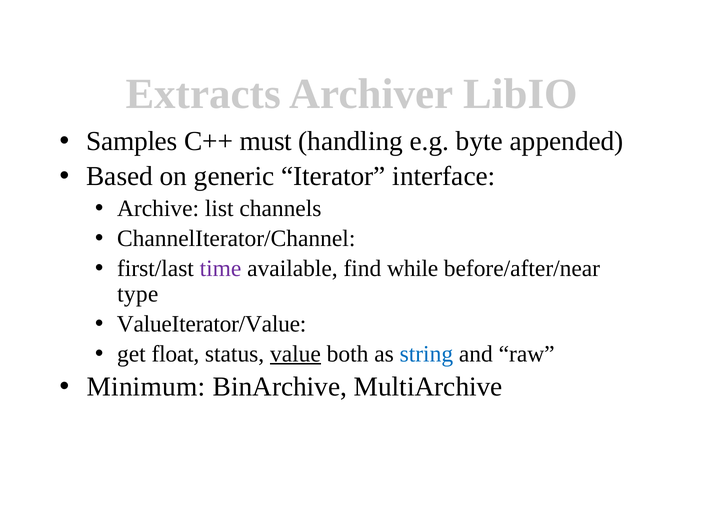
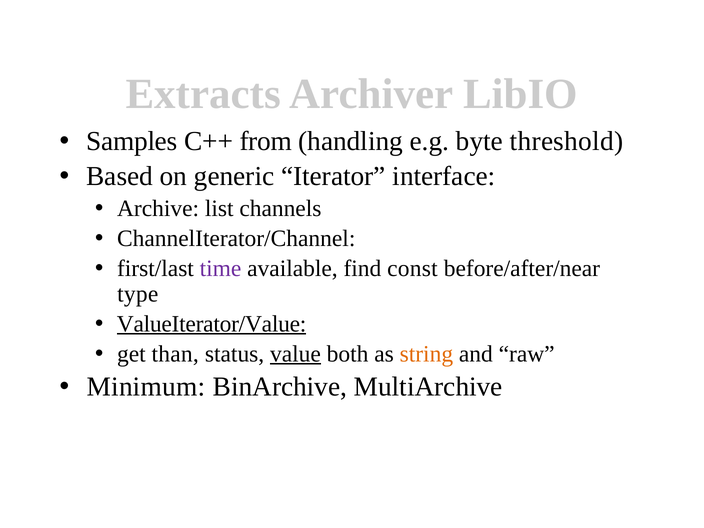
must: must -> from (266, 141)
appended: appended -> threshold (567, 141)
while: while -> const (412, 268)
ValueIterator/Value underline: none -> present (212, 324)
float: float -> than (175, 354)
string colour: blue -> orange (426, 354)
